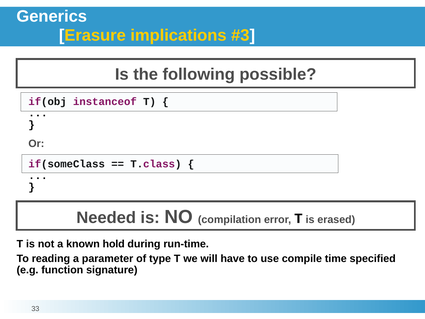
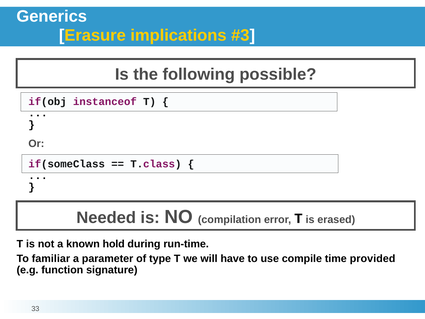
reading: reading -> familiar (51, 258)
specified: specified -> provided (373, 258)
